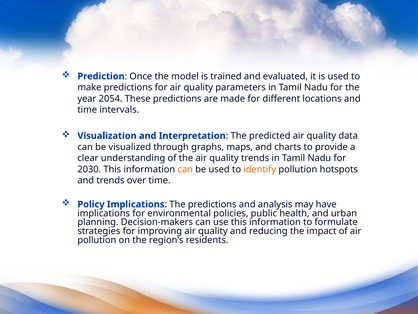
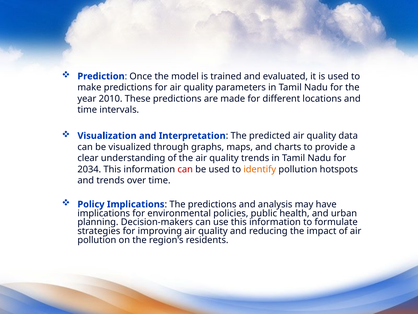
2054: 2054 -> 2010 (111, 98)
2030: 2030 -> 2034 (89, 169)
can colour: orange -> red (185, 169)
